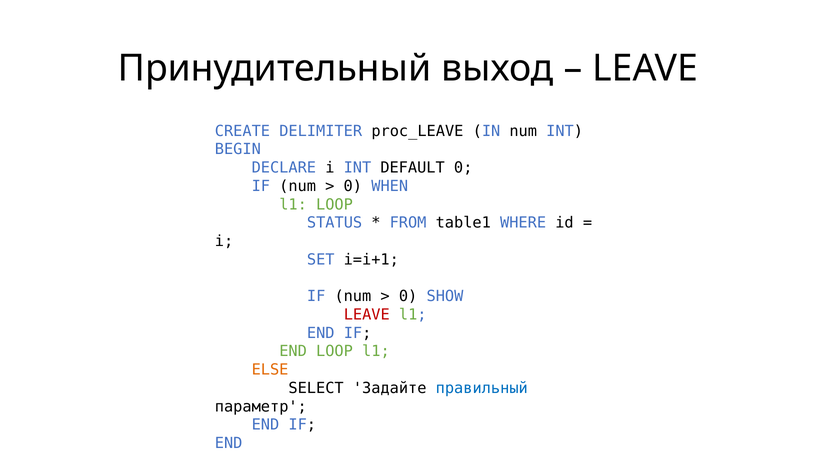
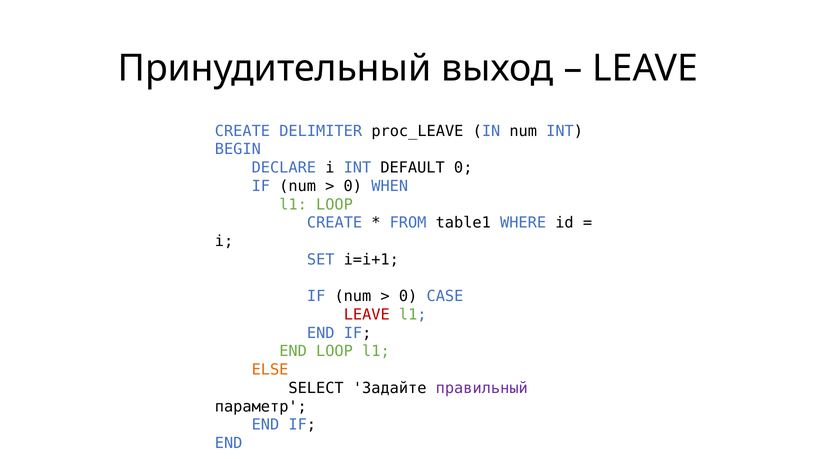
STATUS: STATUS -> CREATE (335, 223)
SHOW: SHOW -> CASE (445, 296)
правильный colour: blue -> purple (482, 388)
